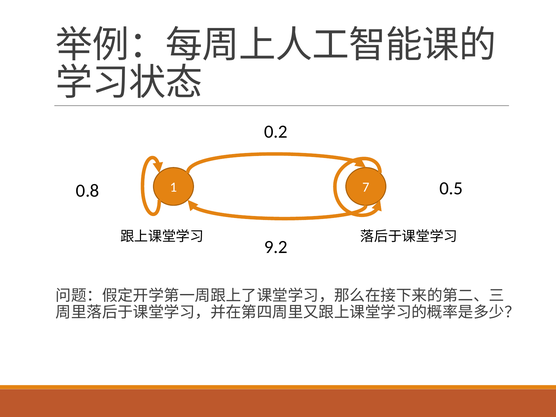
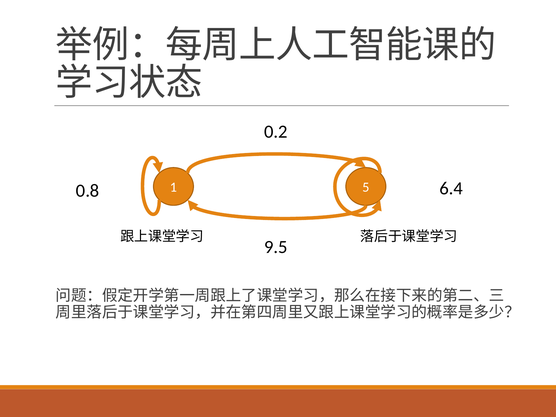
7: 7 -> 5 (366, 187)
0.5: 0.5 -> 6.4 (451, 188)
9.2: 9.2 -> 9.5 (276, 247)
